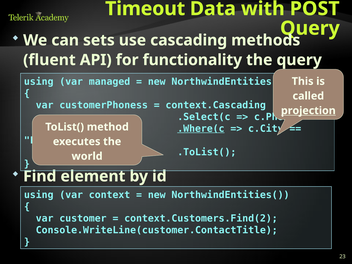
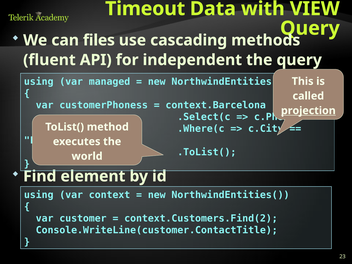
POST: POST -> VIEW (315, 9)
sets: sets -> files (99, 40)
functionality: functionality -> independent (192, 60)
context.Cascading: context.Cascading -> context.Barcelona (216, 105)
.Where(c underline: present -> none (201, 129)
